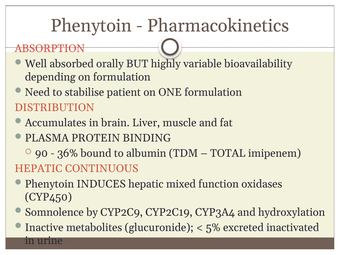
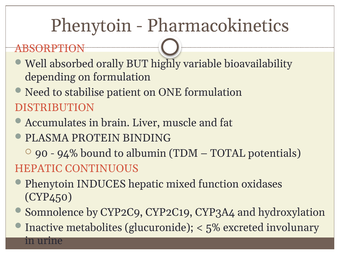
36%: 36% -> 94% (68, 153)
imipenem: imipenem -> potentials (274, 153)
inactivated: inactivated -> involunary (293, 228)
